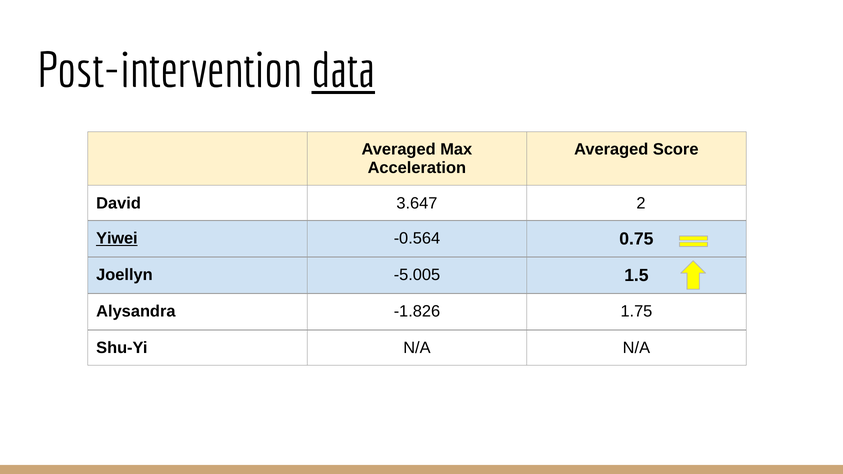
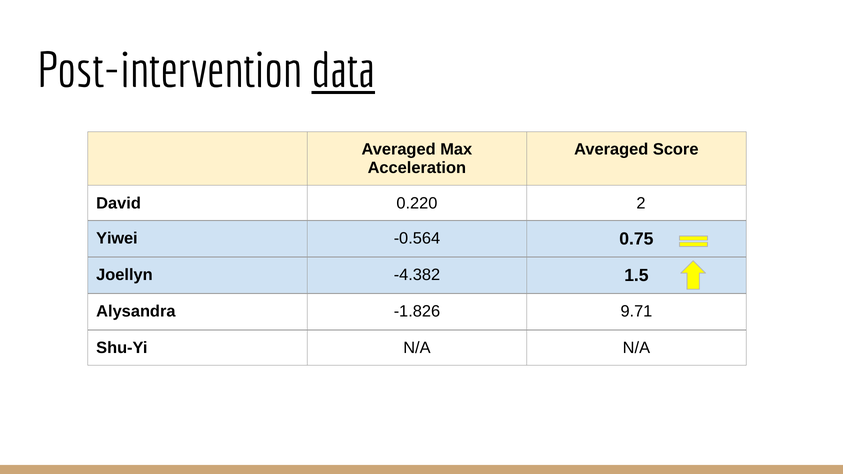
3.647: 3.647 -> 0.220 (417, 203)
Yiwei underline: present -> none (117, 239)
-5.005: -5.005 -> -4.382 (417, 275)
1.75: 1.75 -> 9.71 (636, 312)
